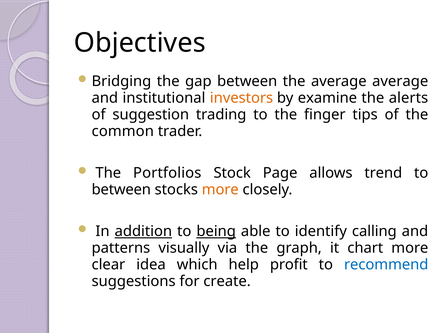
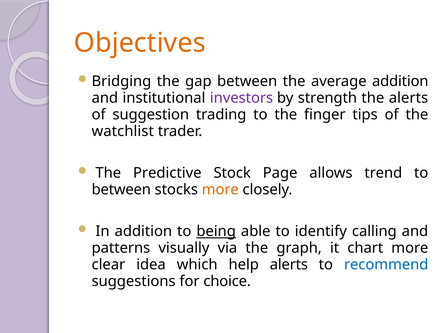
Objectives colour: black -> orange (140, 43)
average average: average -> addition (400, 81)
investors colour: orange -> purple (242, 98)
examine: examine -> strength (327, 98)
common: common -> watchlist (123, 131)
Portfolios: Portfolios -> Predictive (167, 173)
addition underline: present -> none (143, 231)
help profit: profit -> alerts (289, 264)
create: create -> choice (227, 281)
